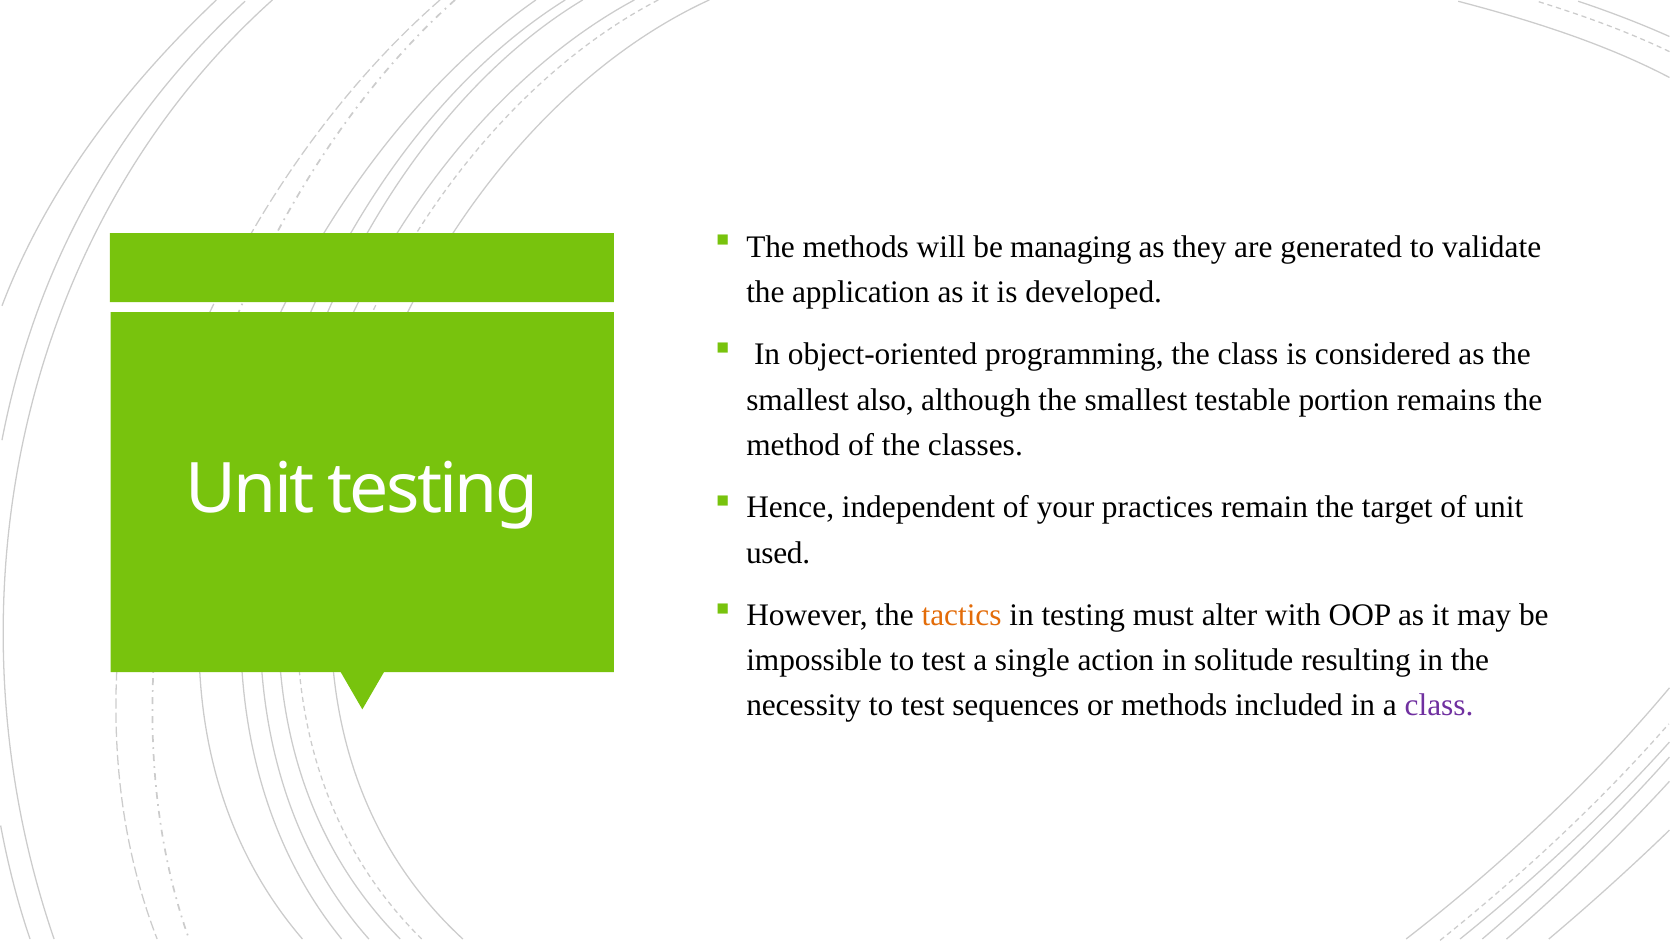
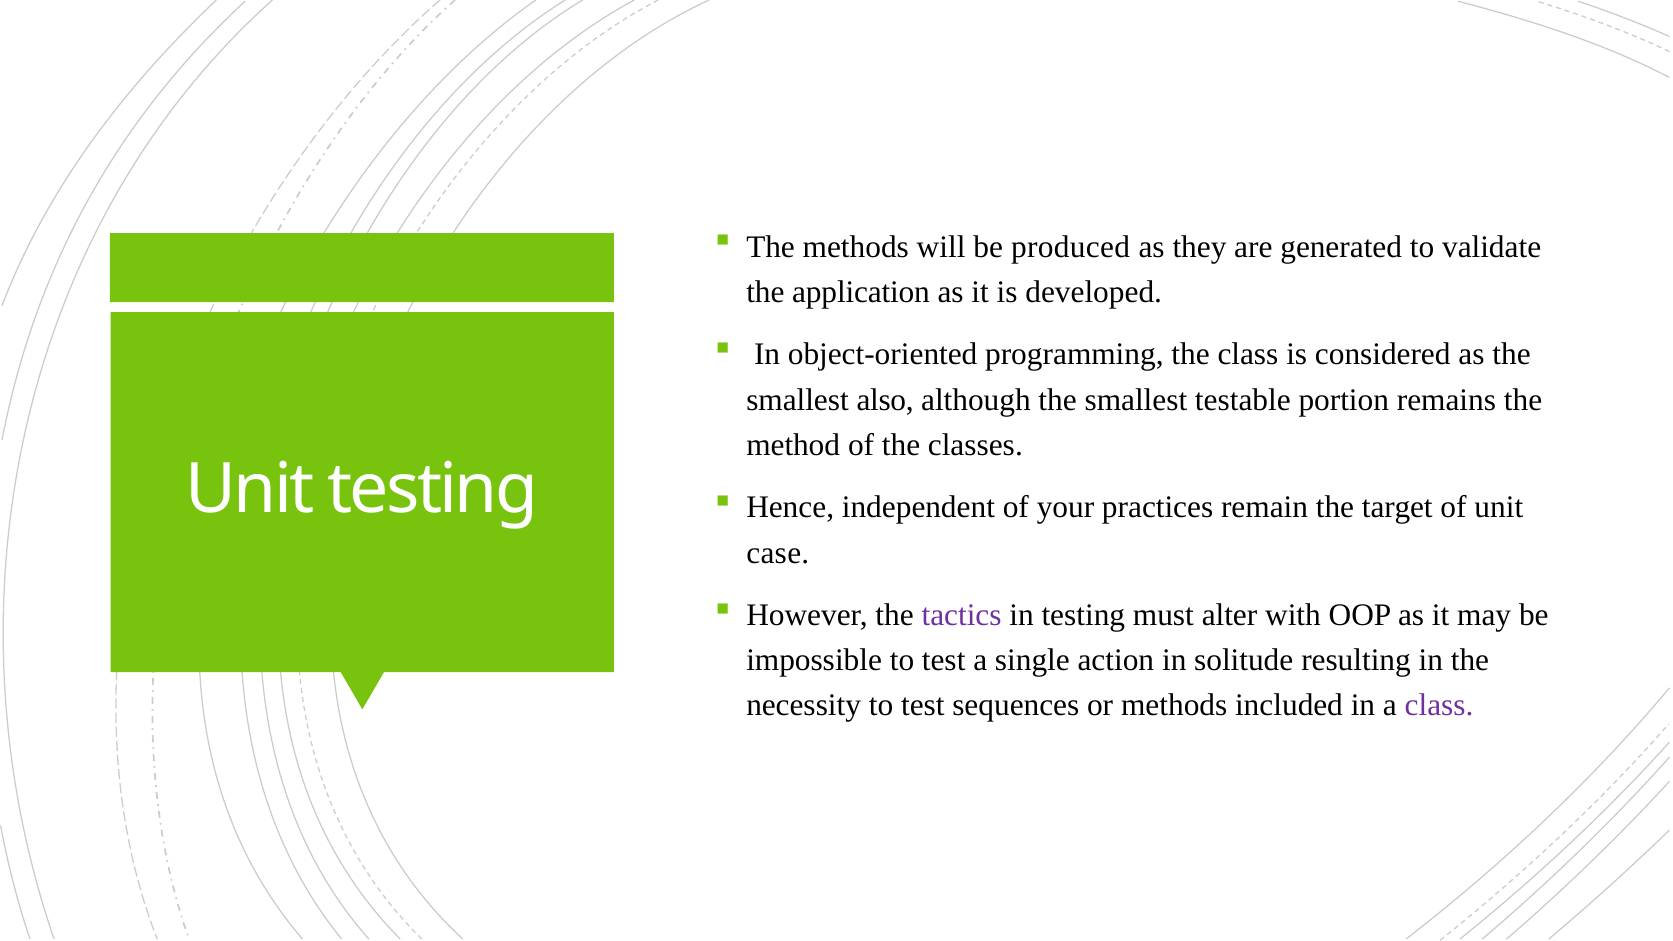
managing: managing -> produced (1071, 247)
used: used -> case (778, 553)
tactics colour: orange -> purple (962, 615)
